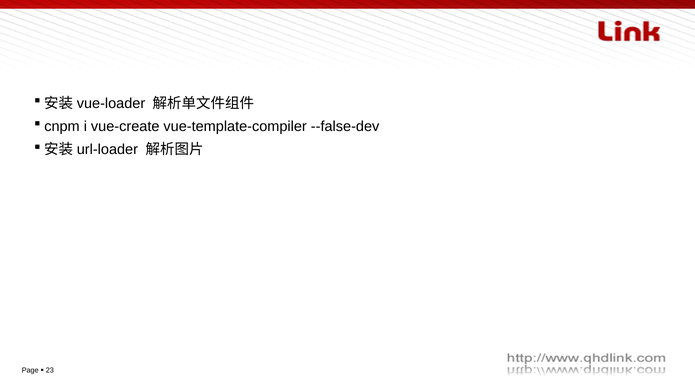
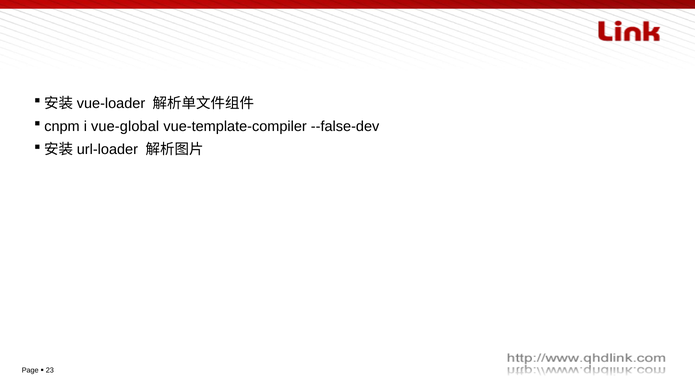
vue-create: vue-create -> vue-global (125, 126)
